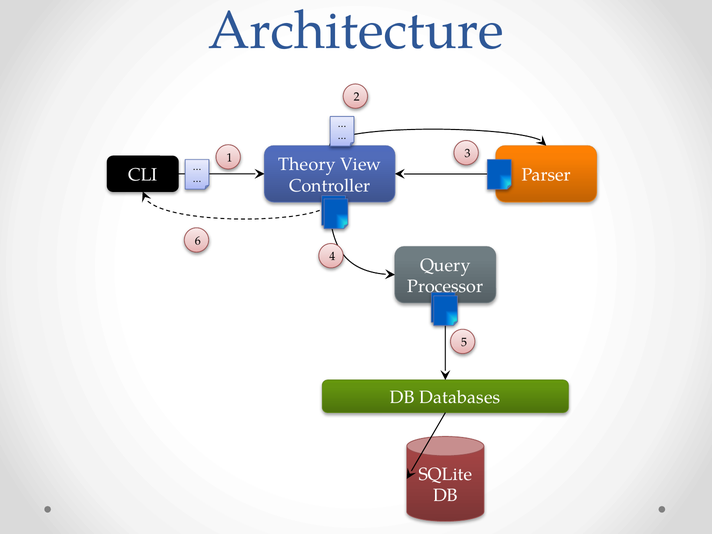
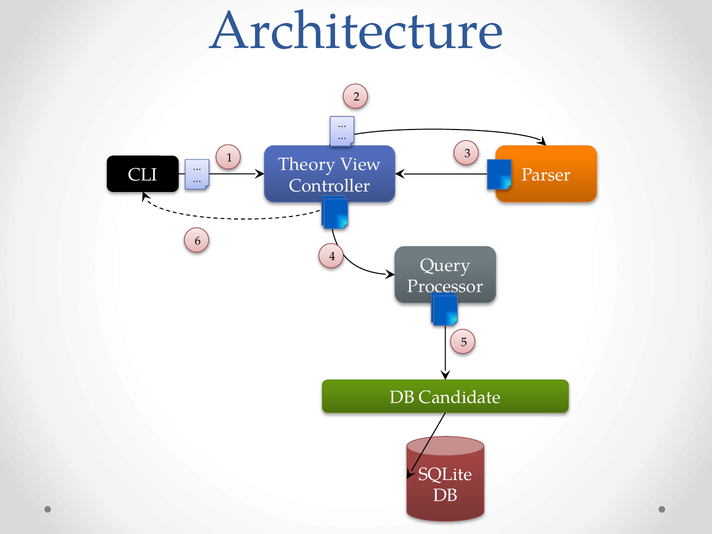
Databases: Databases -> Candidate (460, 397)
